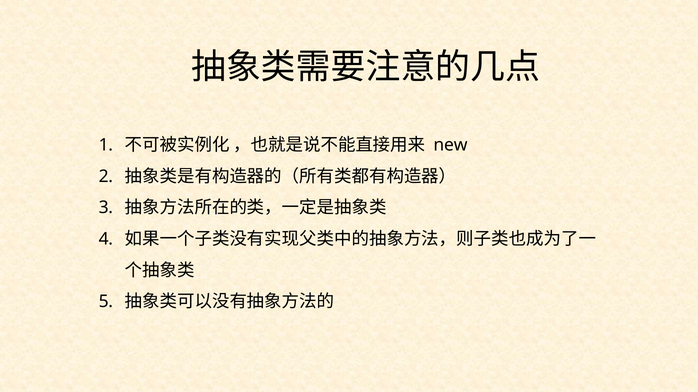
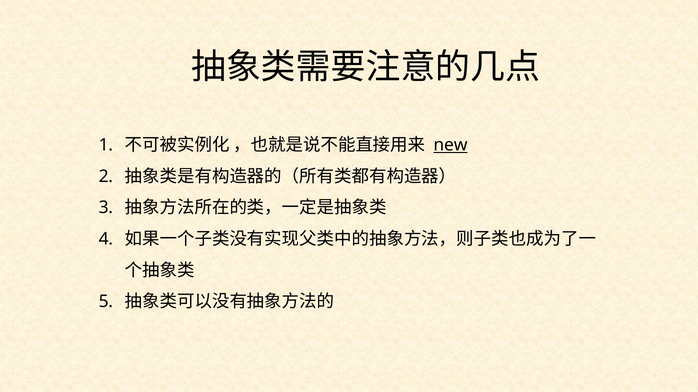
new underline: none -> present (450, 145)
